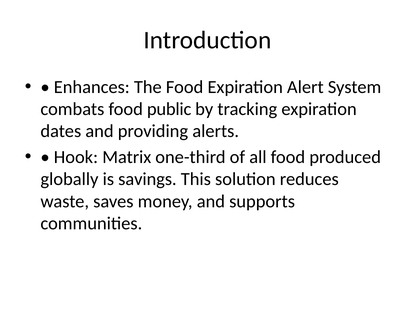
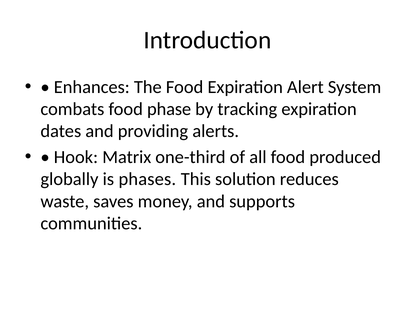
public: public -> phase (169, 109)
savings: savings -> phases (147, 179)
